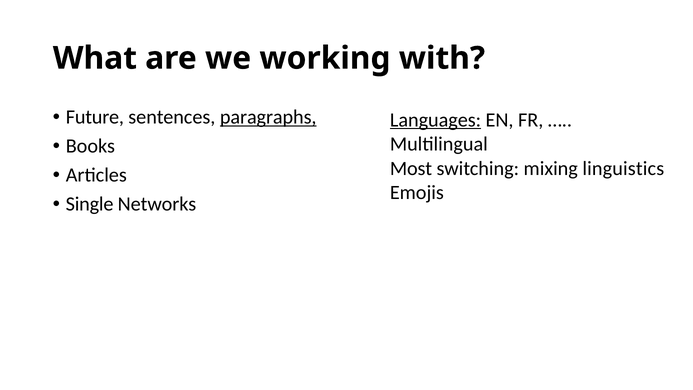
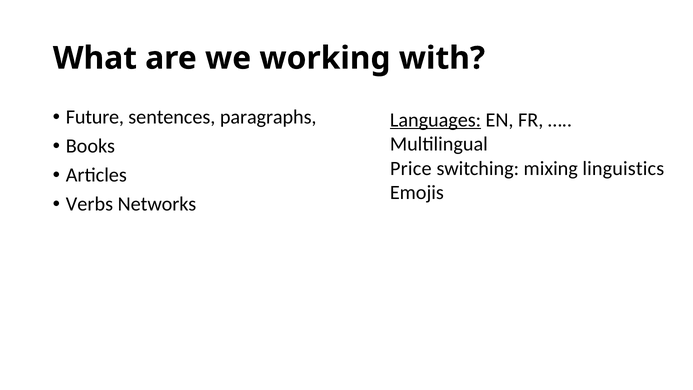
paragraphs underline: present -> none (268, 117)
Most: Most -> Price (411, 168)
Single: Single -> Verbs (89, 204)
